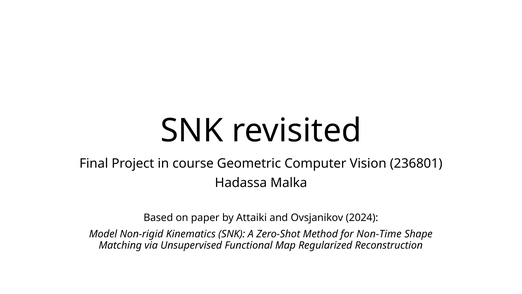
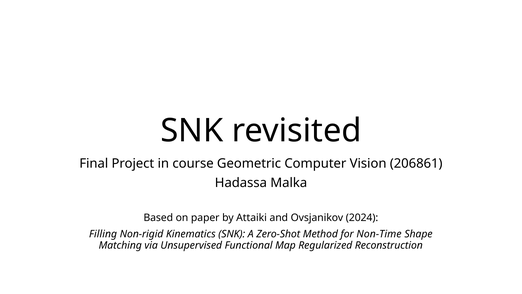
236801: 236801 -> 206861 (416, 163)
Model: Model -> Filling (103, 234)
